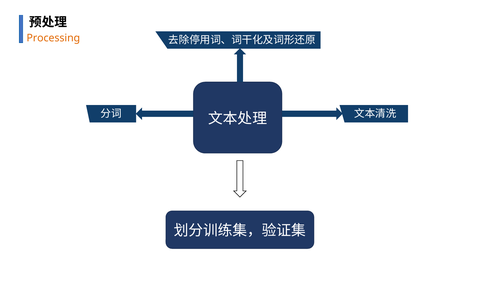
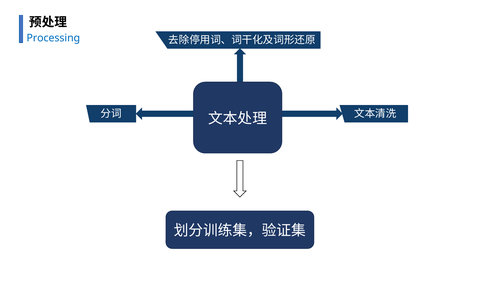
Processing colour: orange -> blue (53, 38)
